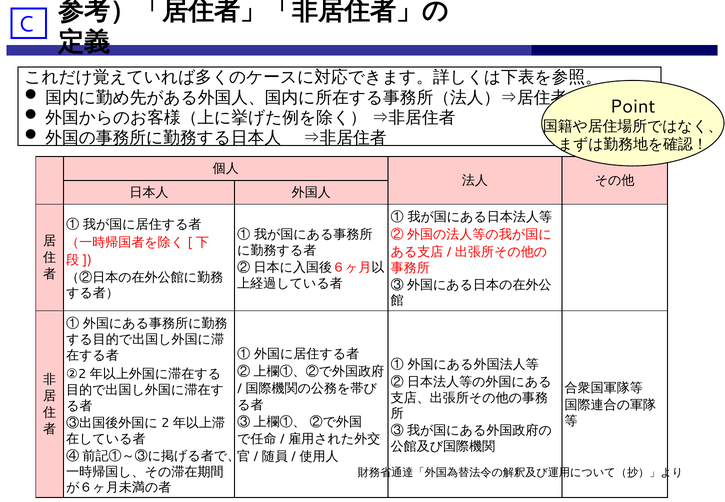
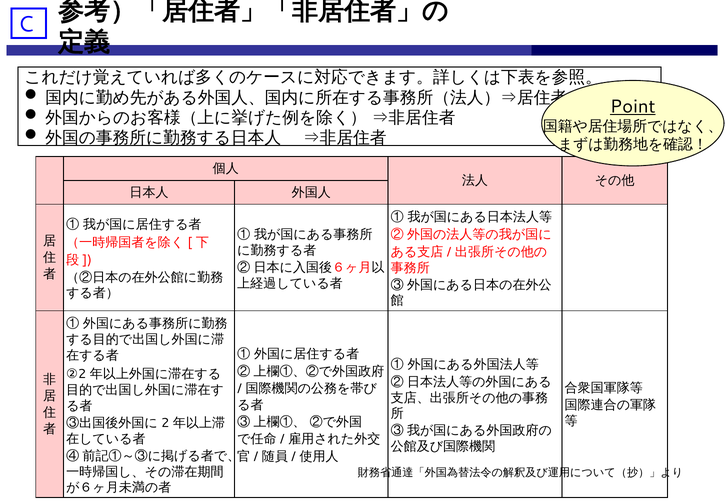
Point underline: none -> present (633, 107)
